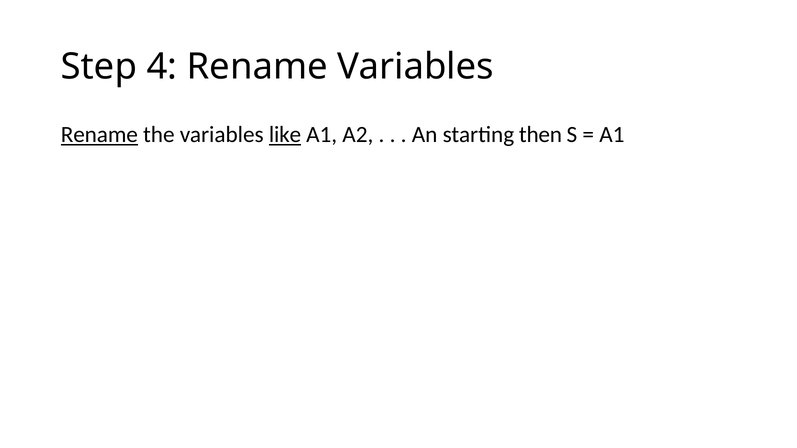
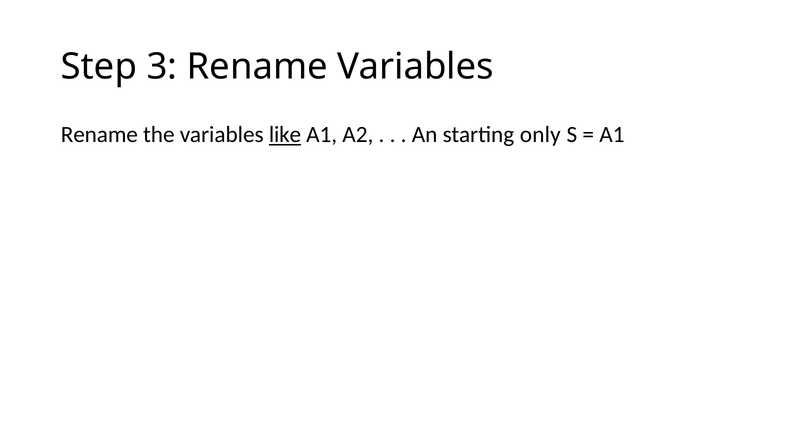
4: 4 -> 3 (162, 67)
Rename underline: present -> none (99, 135)
then: then -> only (540, 135)
